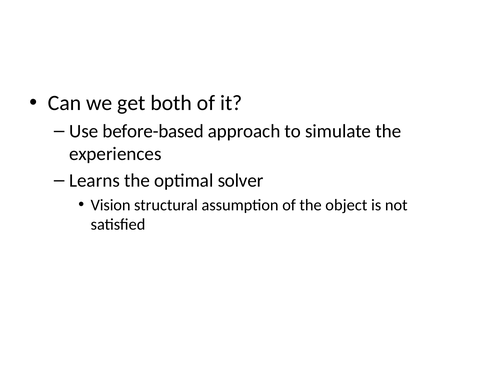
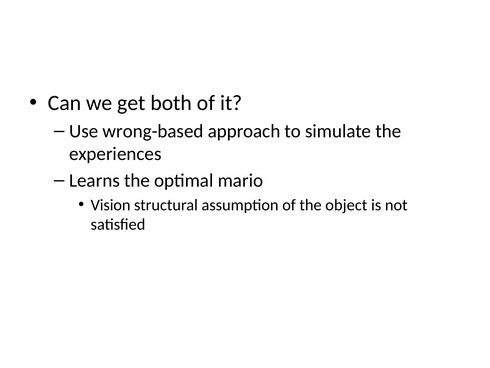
before-based: before-based -> wrong-based (153, 131)
solver: solver -> mario (240, 180)
